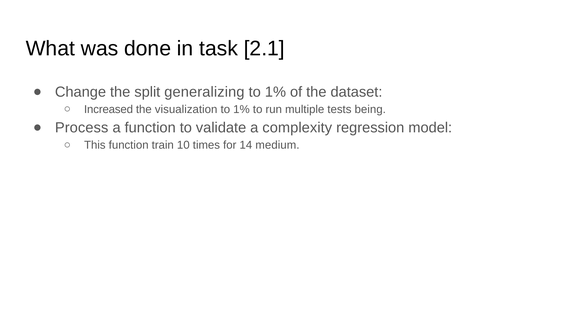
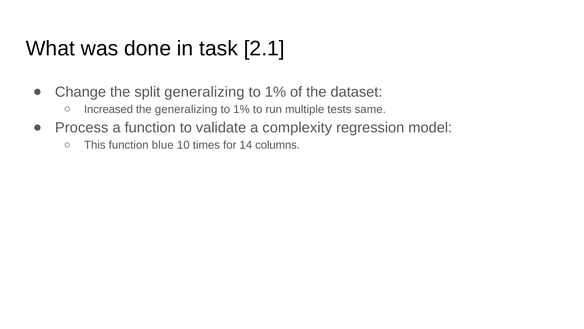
the visualization: visualization -> generalizing (186, 109)
being: being -> same (370, 109)
train: train -> blue (163, 145)
medium: medium -> columns (278, 145)
